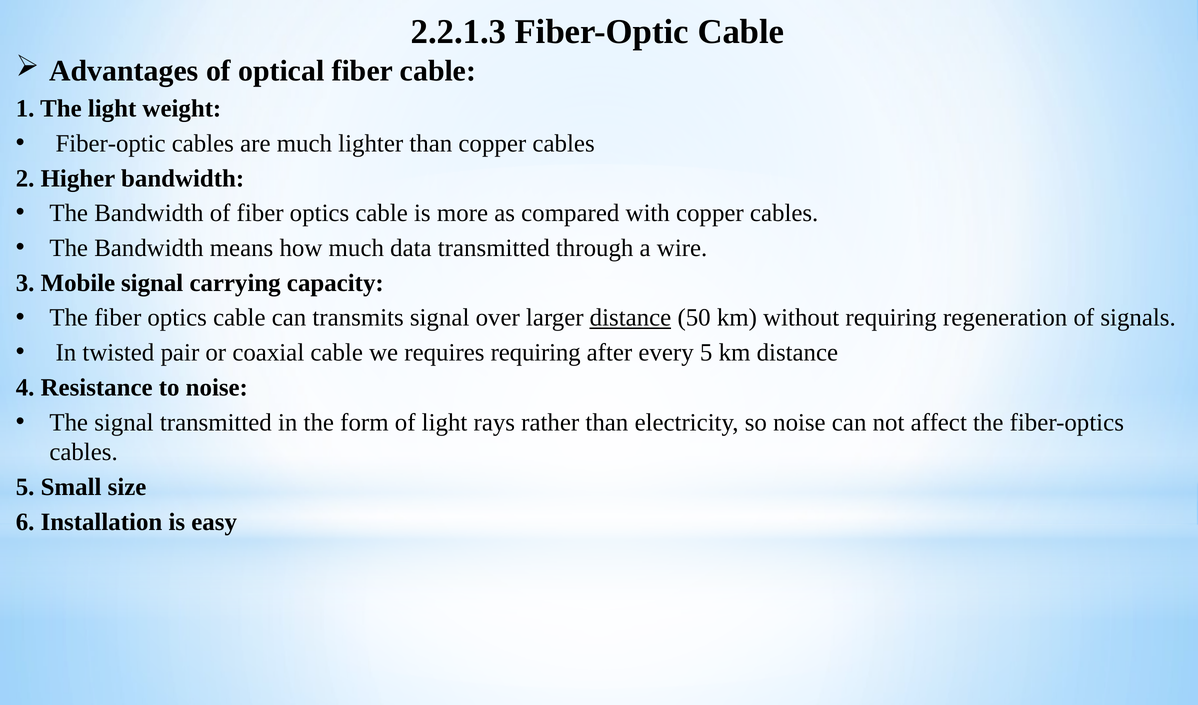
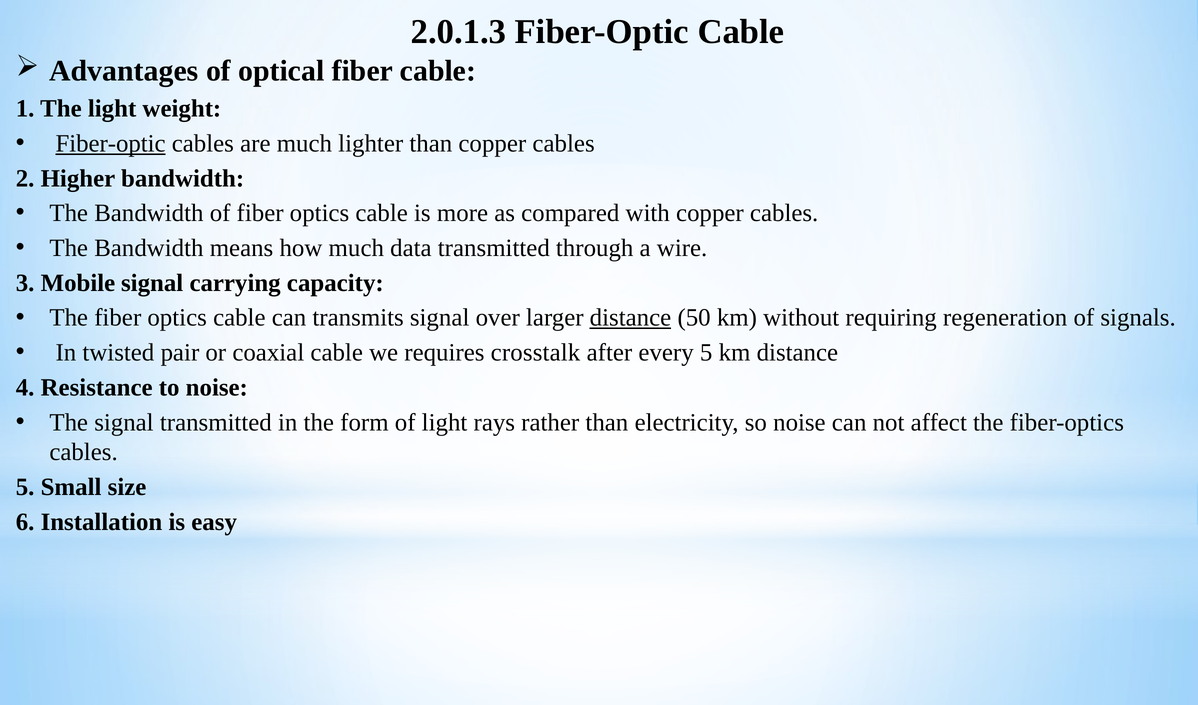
2.2.1.3: 2.2.1.3 -> 2.0.1.3 (458, 32)
Fiber-optic underline: none -> present (111, 143)
requires requiring: requiring -> crosstalk (536, 352)
